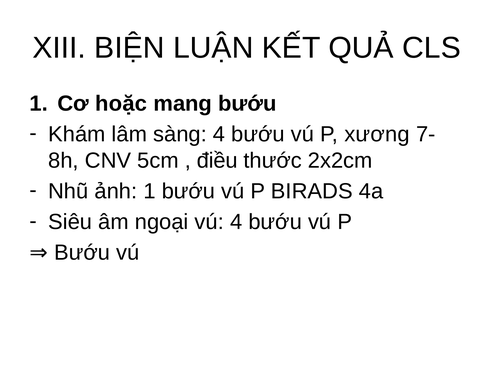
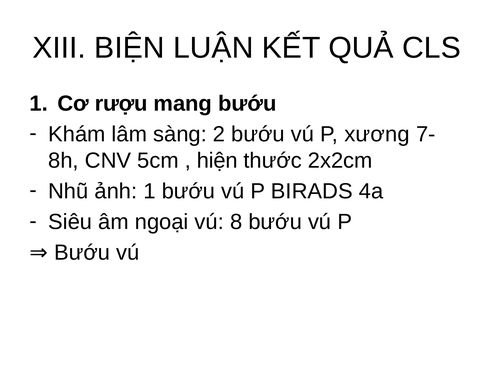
hoặc: hoặc -> rượu (121, 104)
sàng 4: 4 -> 2 (219, 134)
điều: điều -> hiện (217, 161)
vú 4: 4 -> 8 (236, 222)
